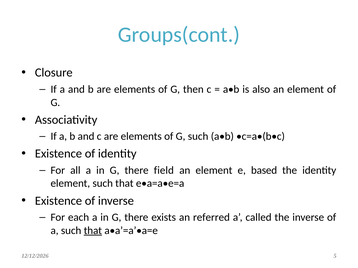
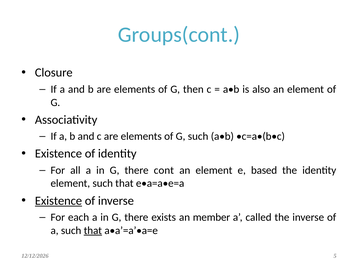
field: field -> cont (164, 171)
Existence underline: none -> present (58, 201)
referred: referred -> member (211, 218)
